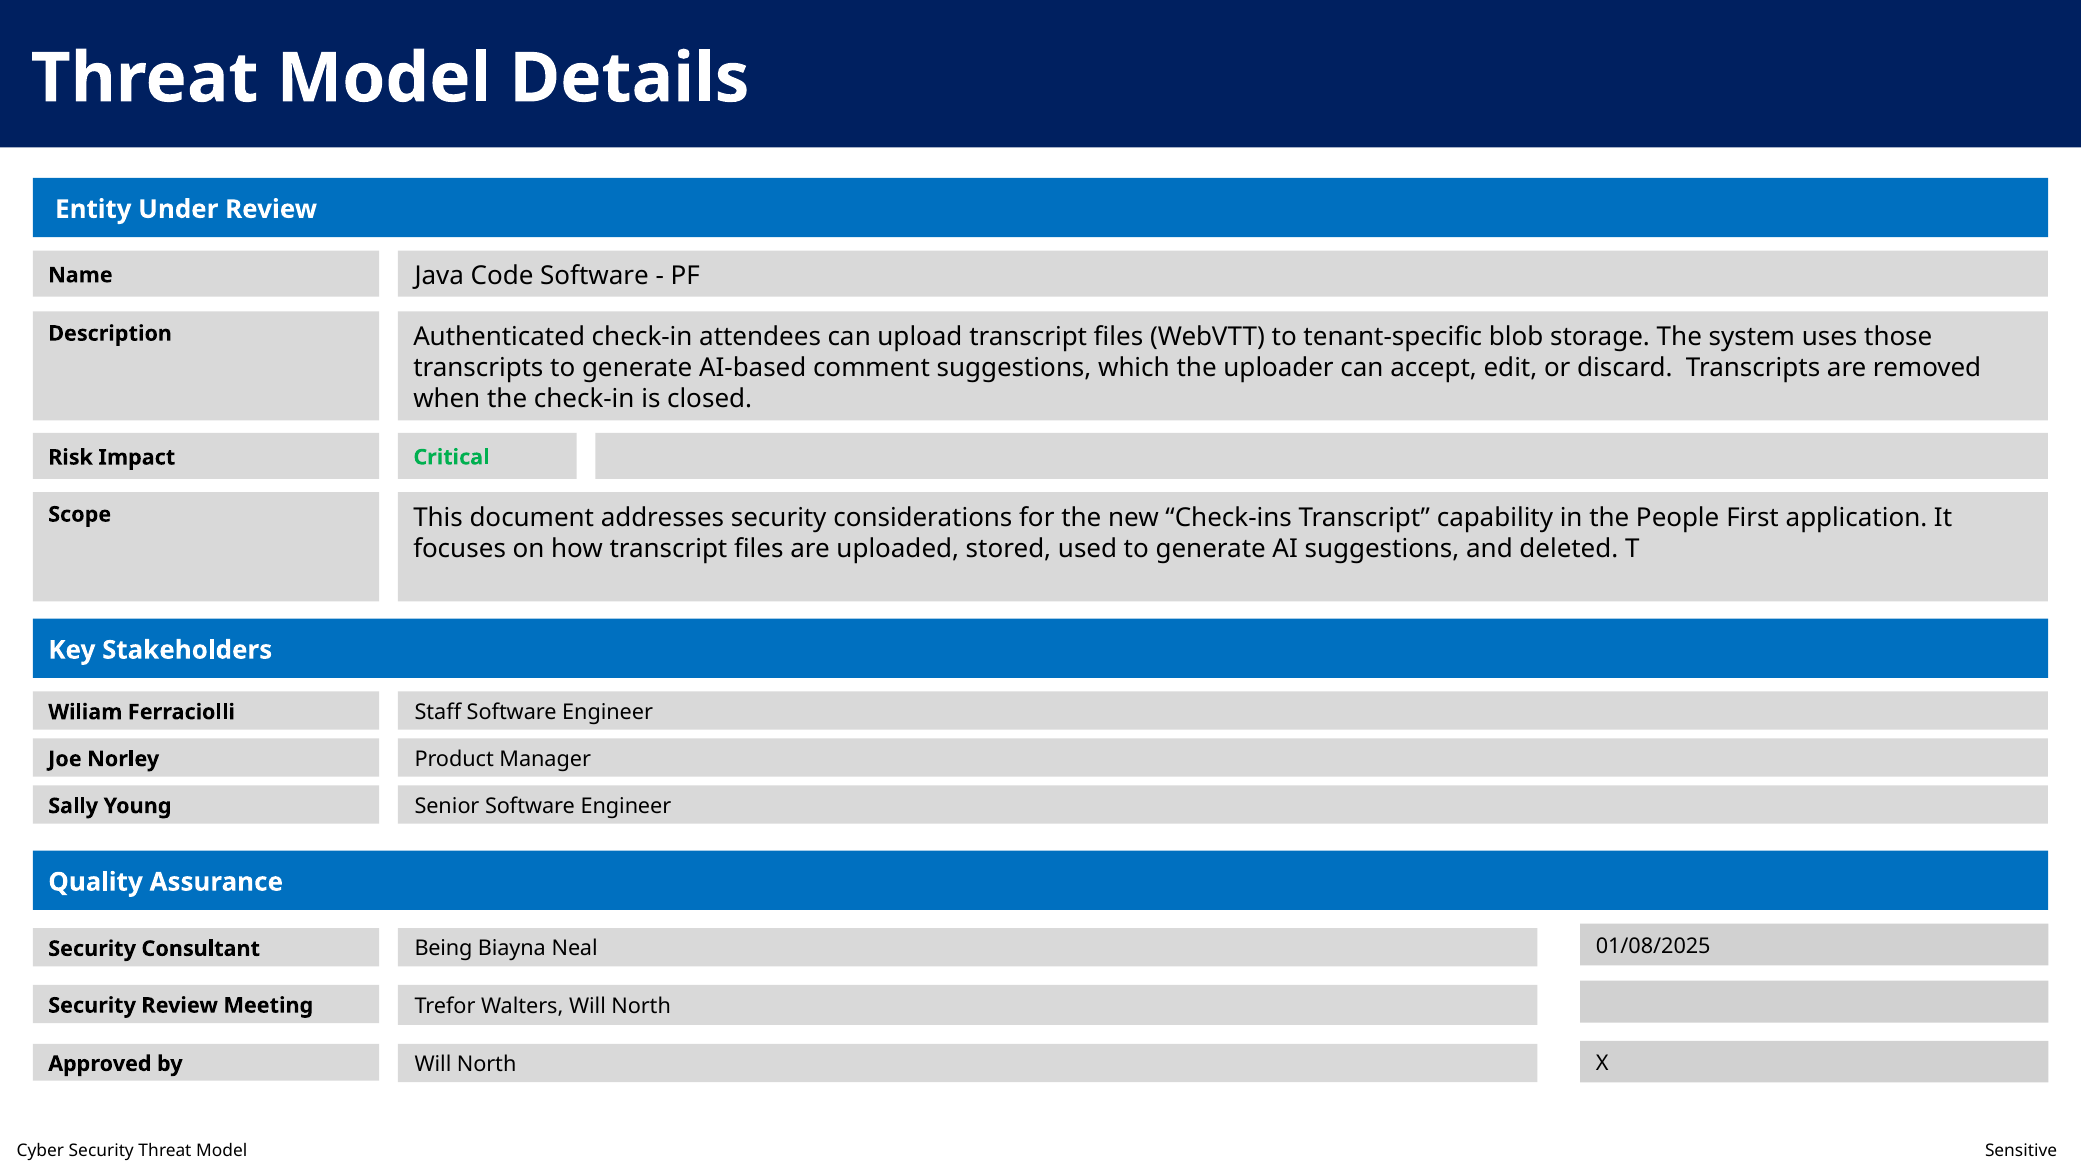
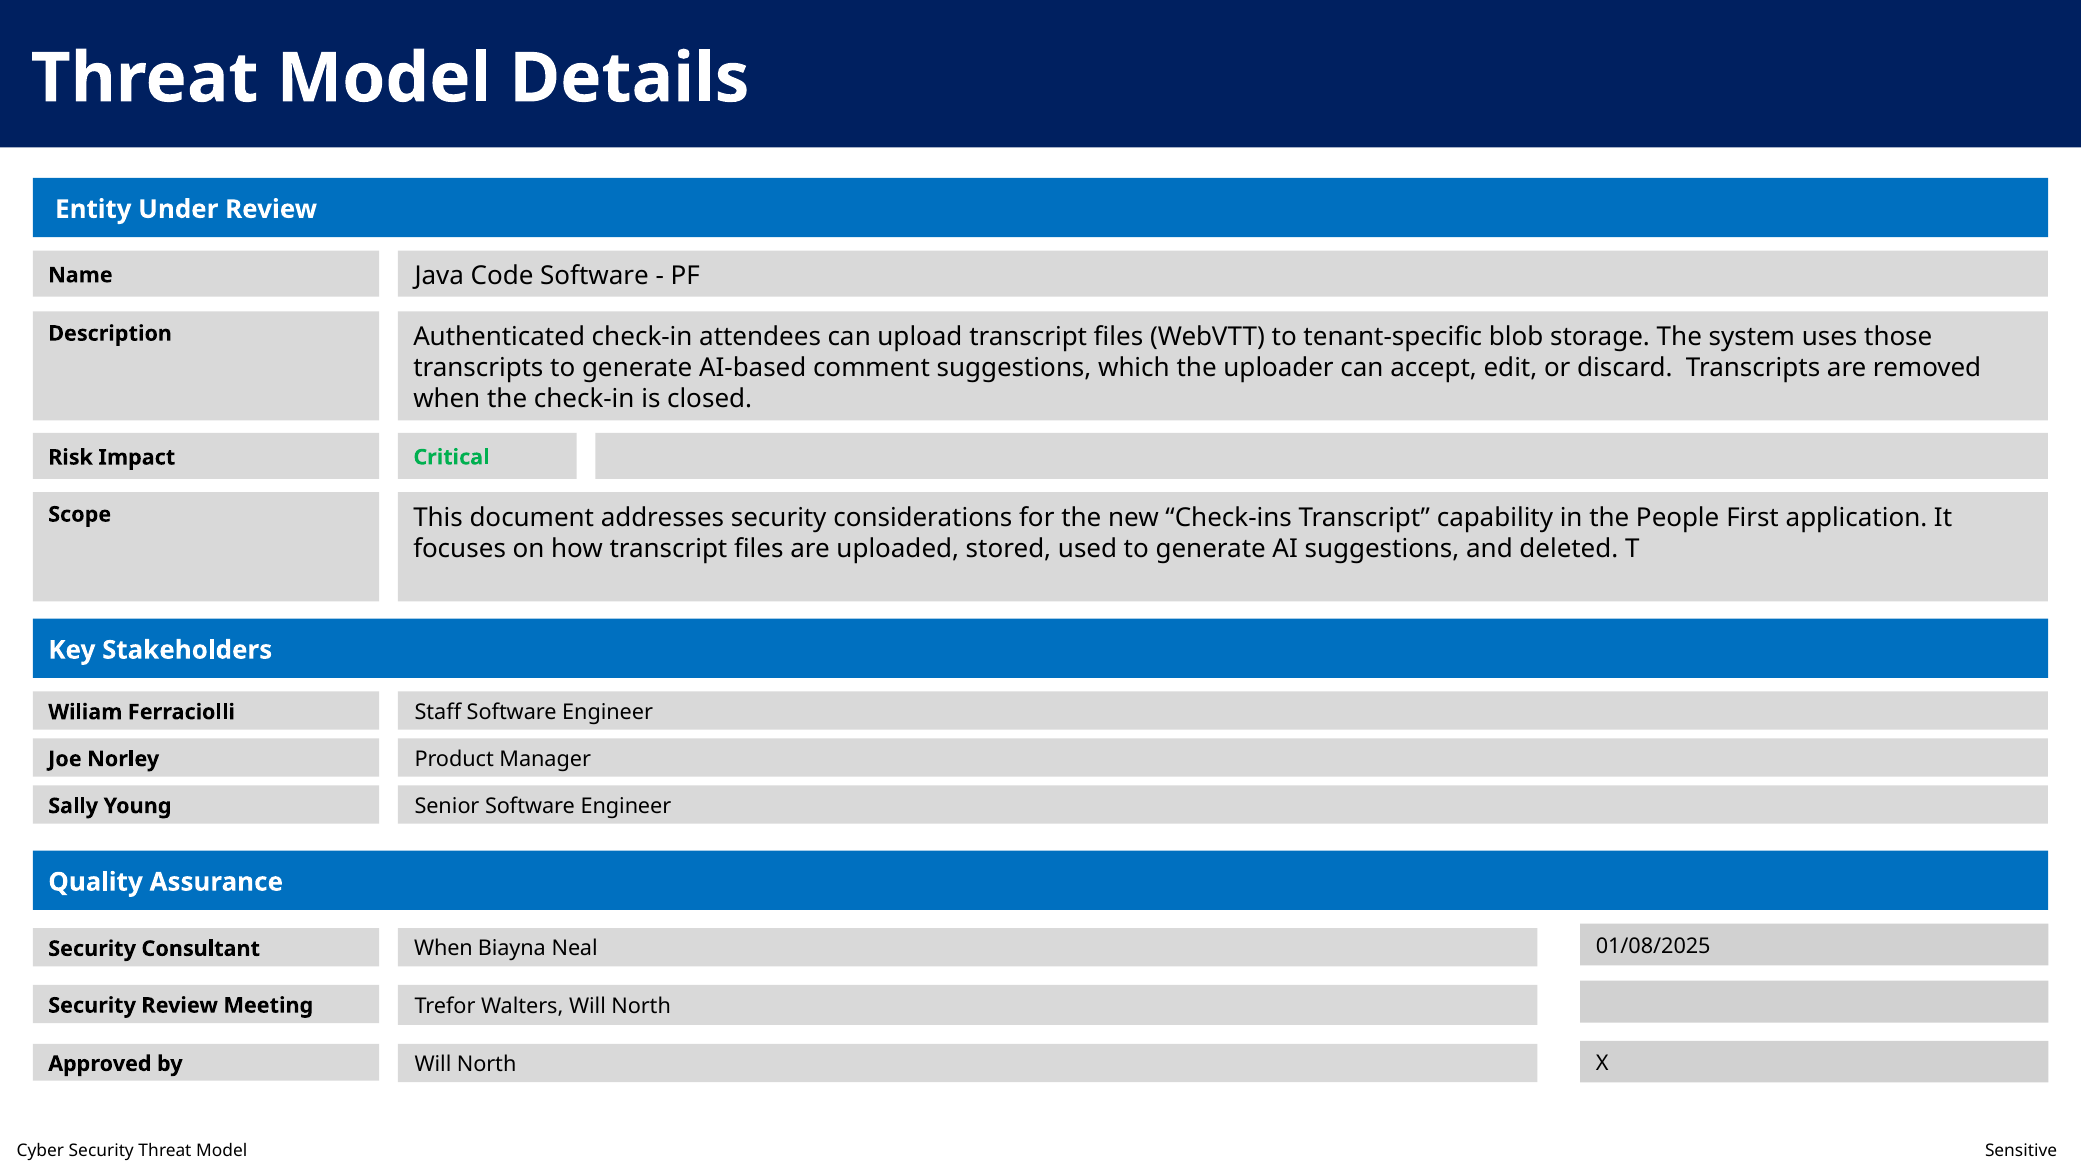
Being: Being -> When (443, 948)
